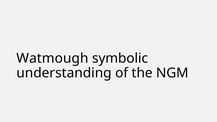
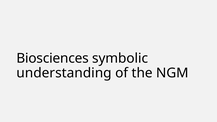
Watmough: Watmough -> Biosciences (53, 58)
